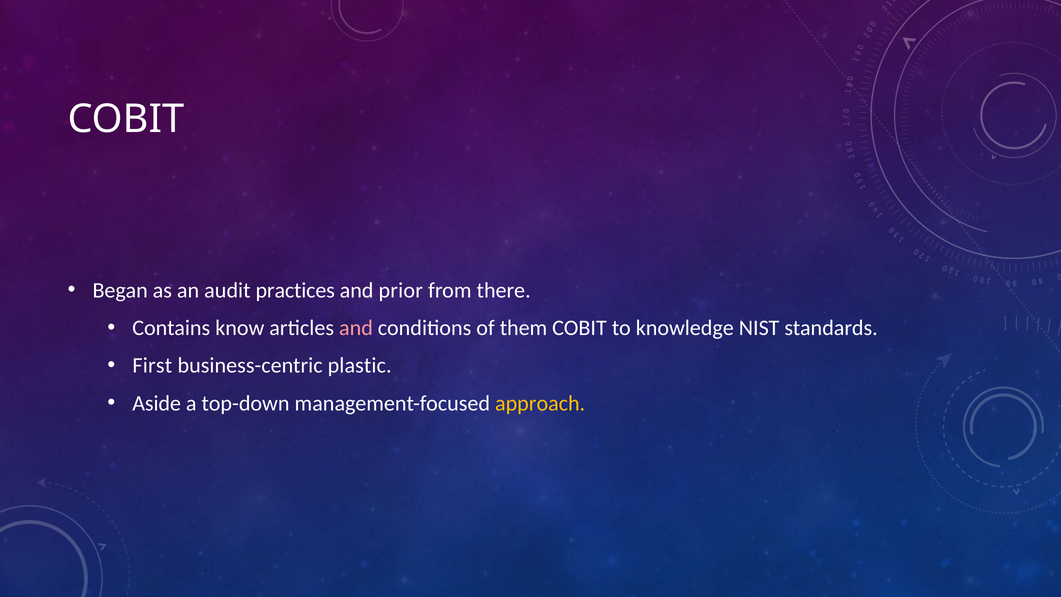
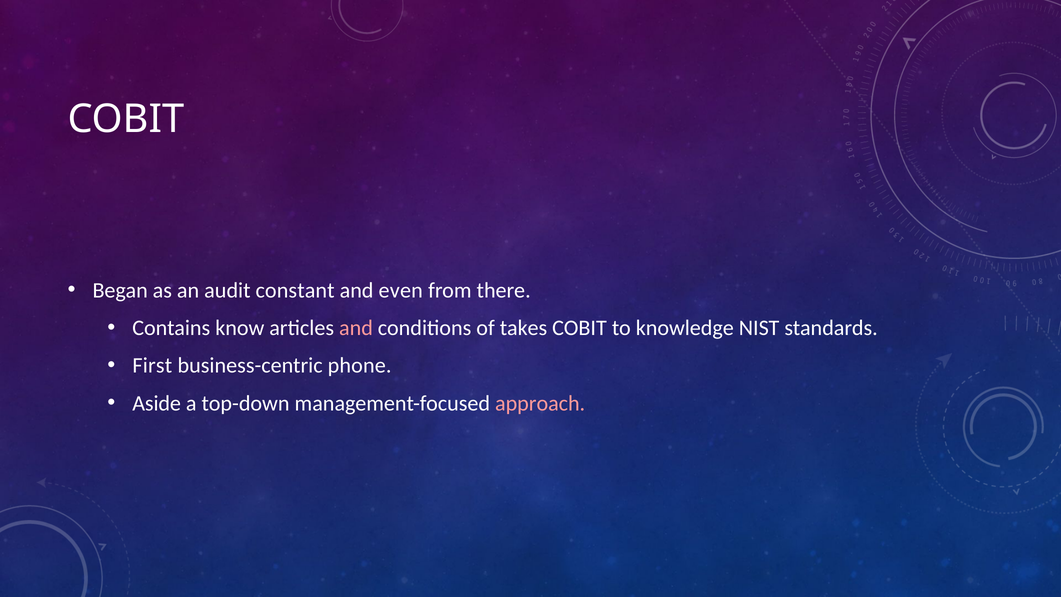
practices: practices -> constant (295, 290)
prior: prior -> even (401, 290)
them: them -> takes (523, 328)
plastic: plastic -> phone (360, 366)
approach colour: yellow -> pink (540, 403)
